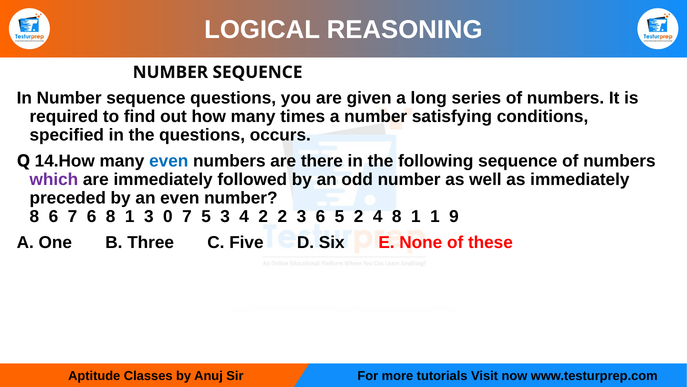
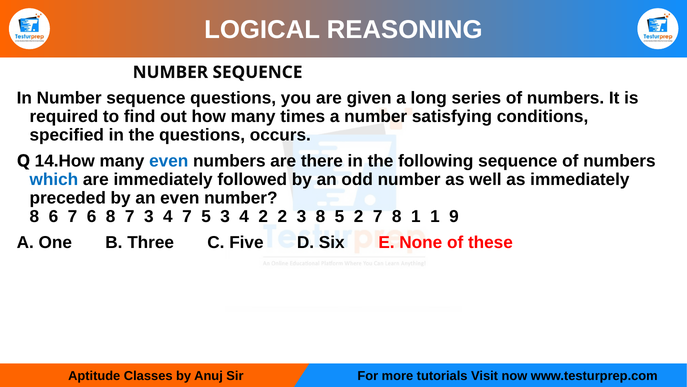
which colour: purple -> blue (54, 179)
6 8 1: 1 -> 7 (130, 216)
0: 0 -> 4 (168, 216)
3 6: 6 -> 8 (320, 216)
2 4: 4 -> 7 (378, 216)
